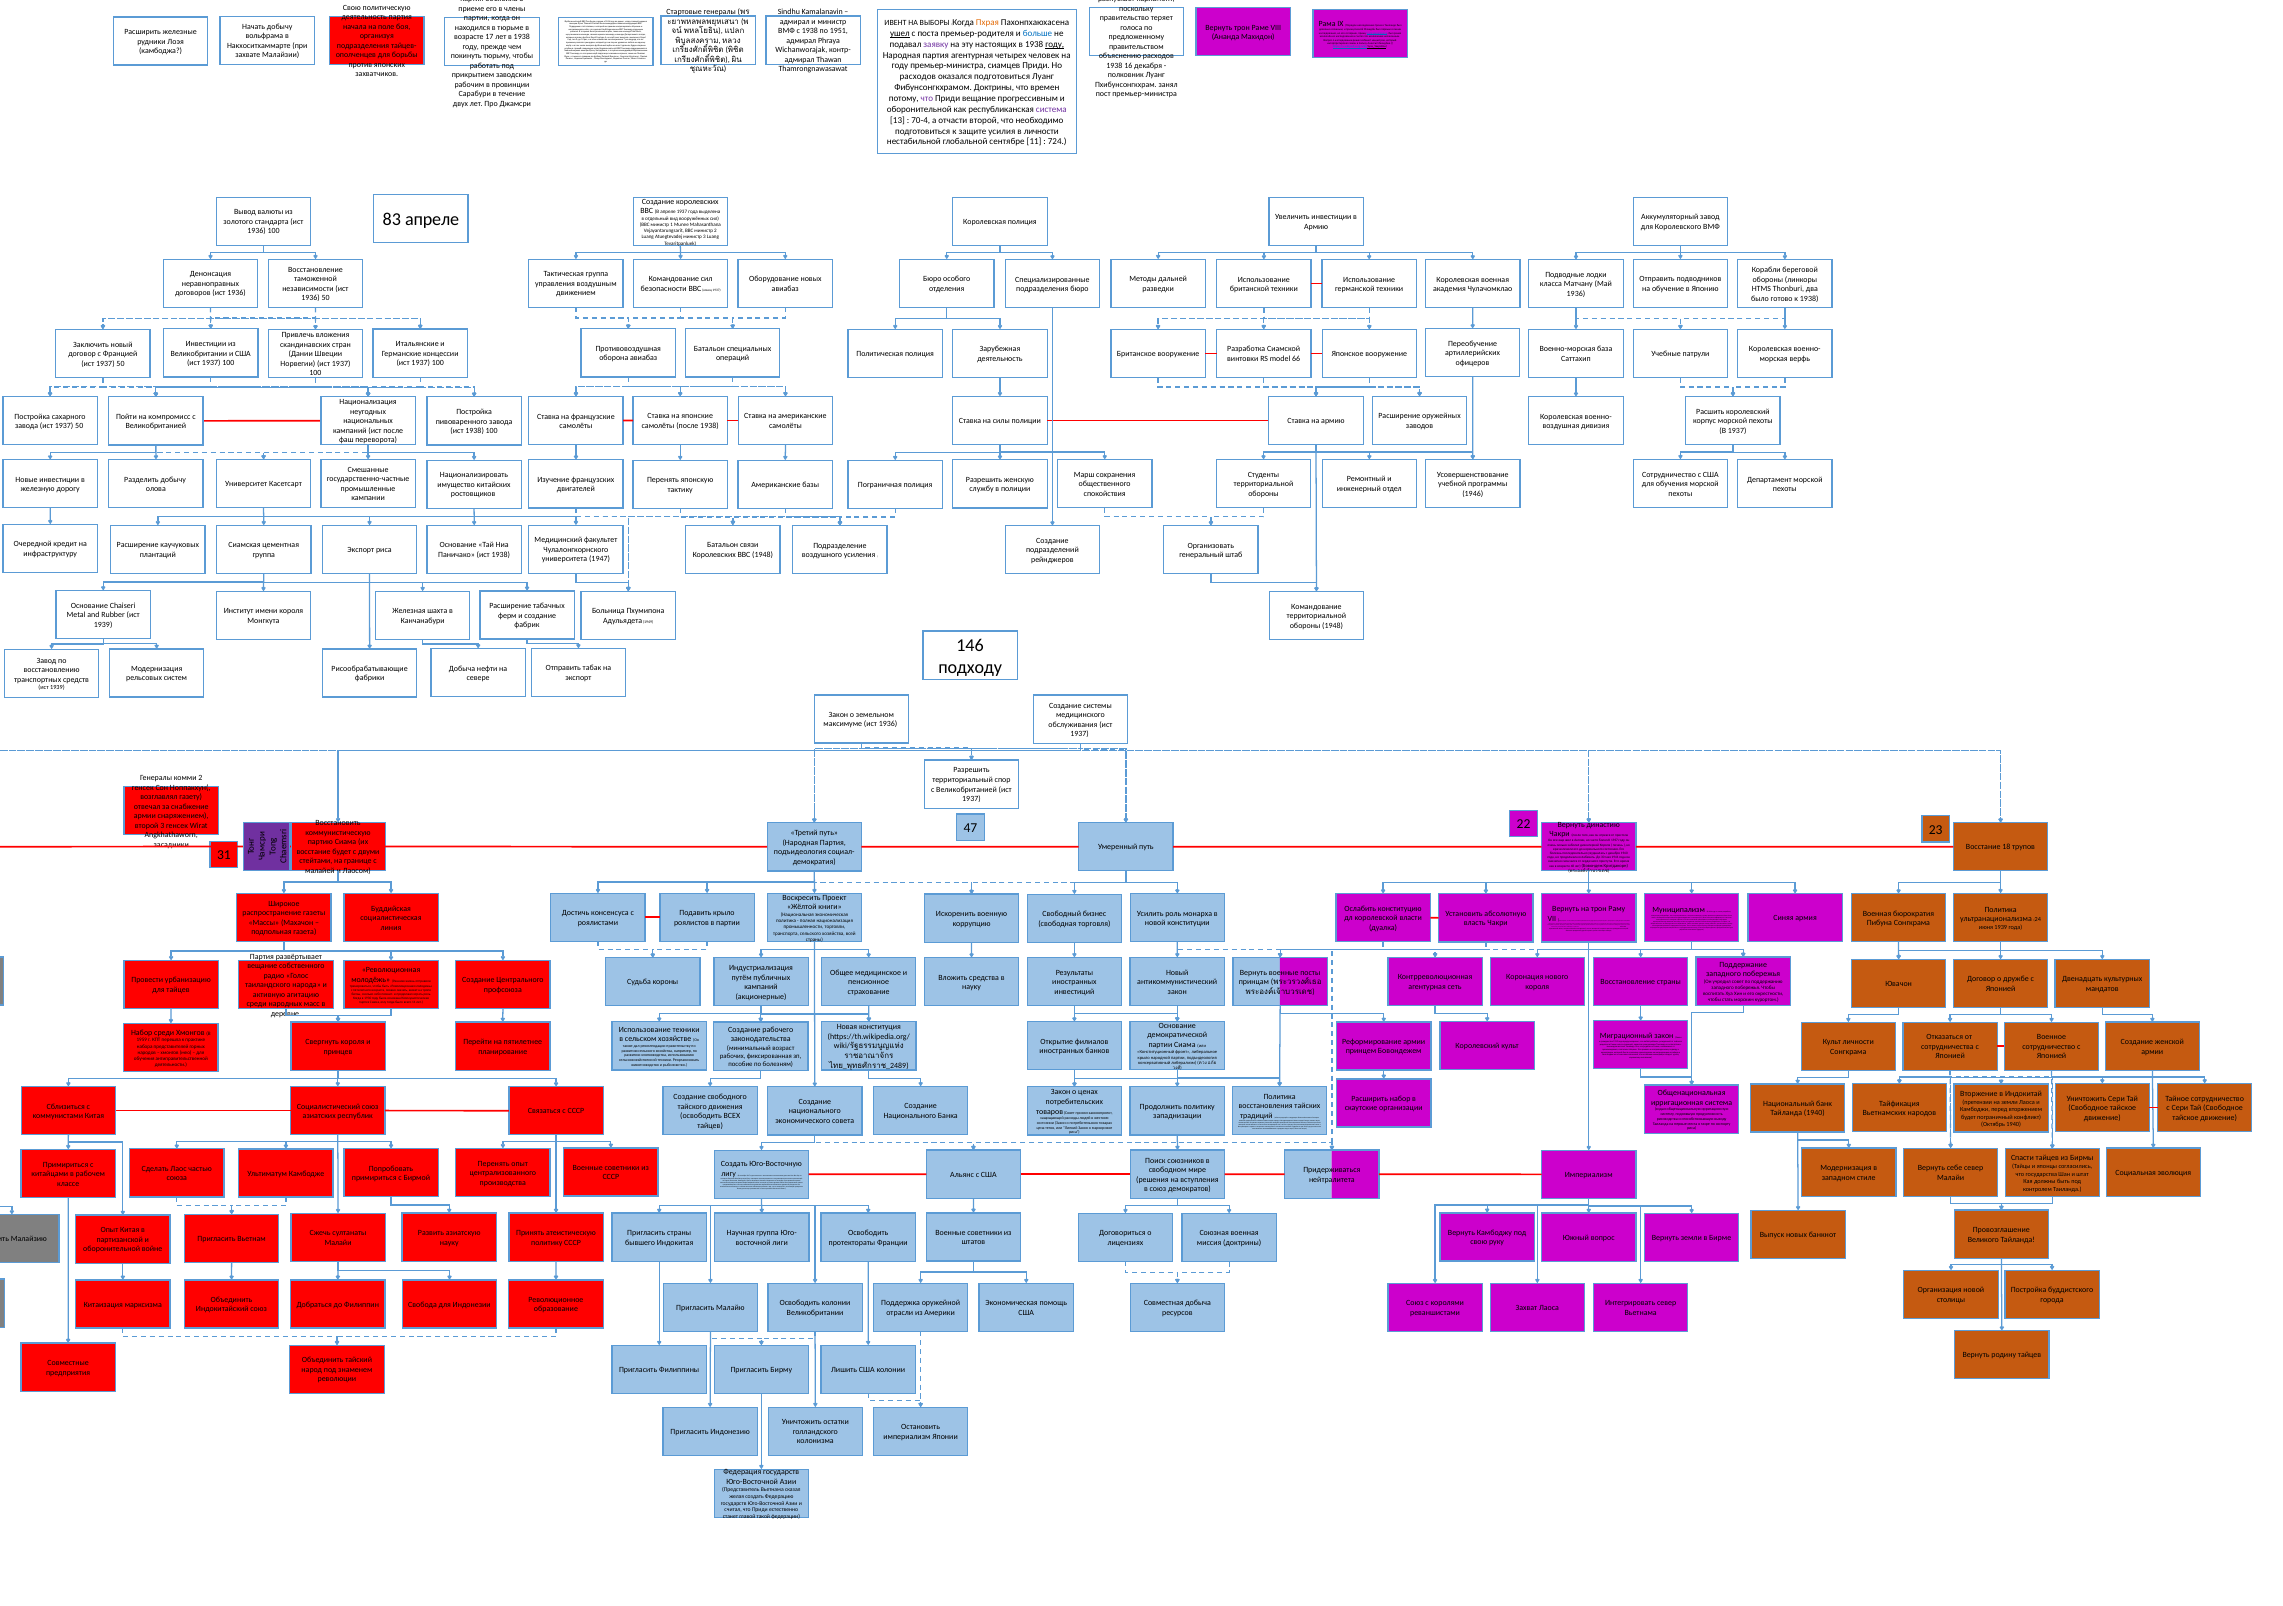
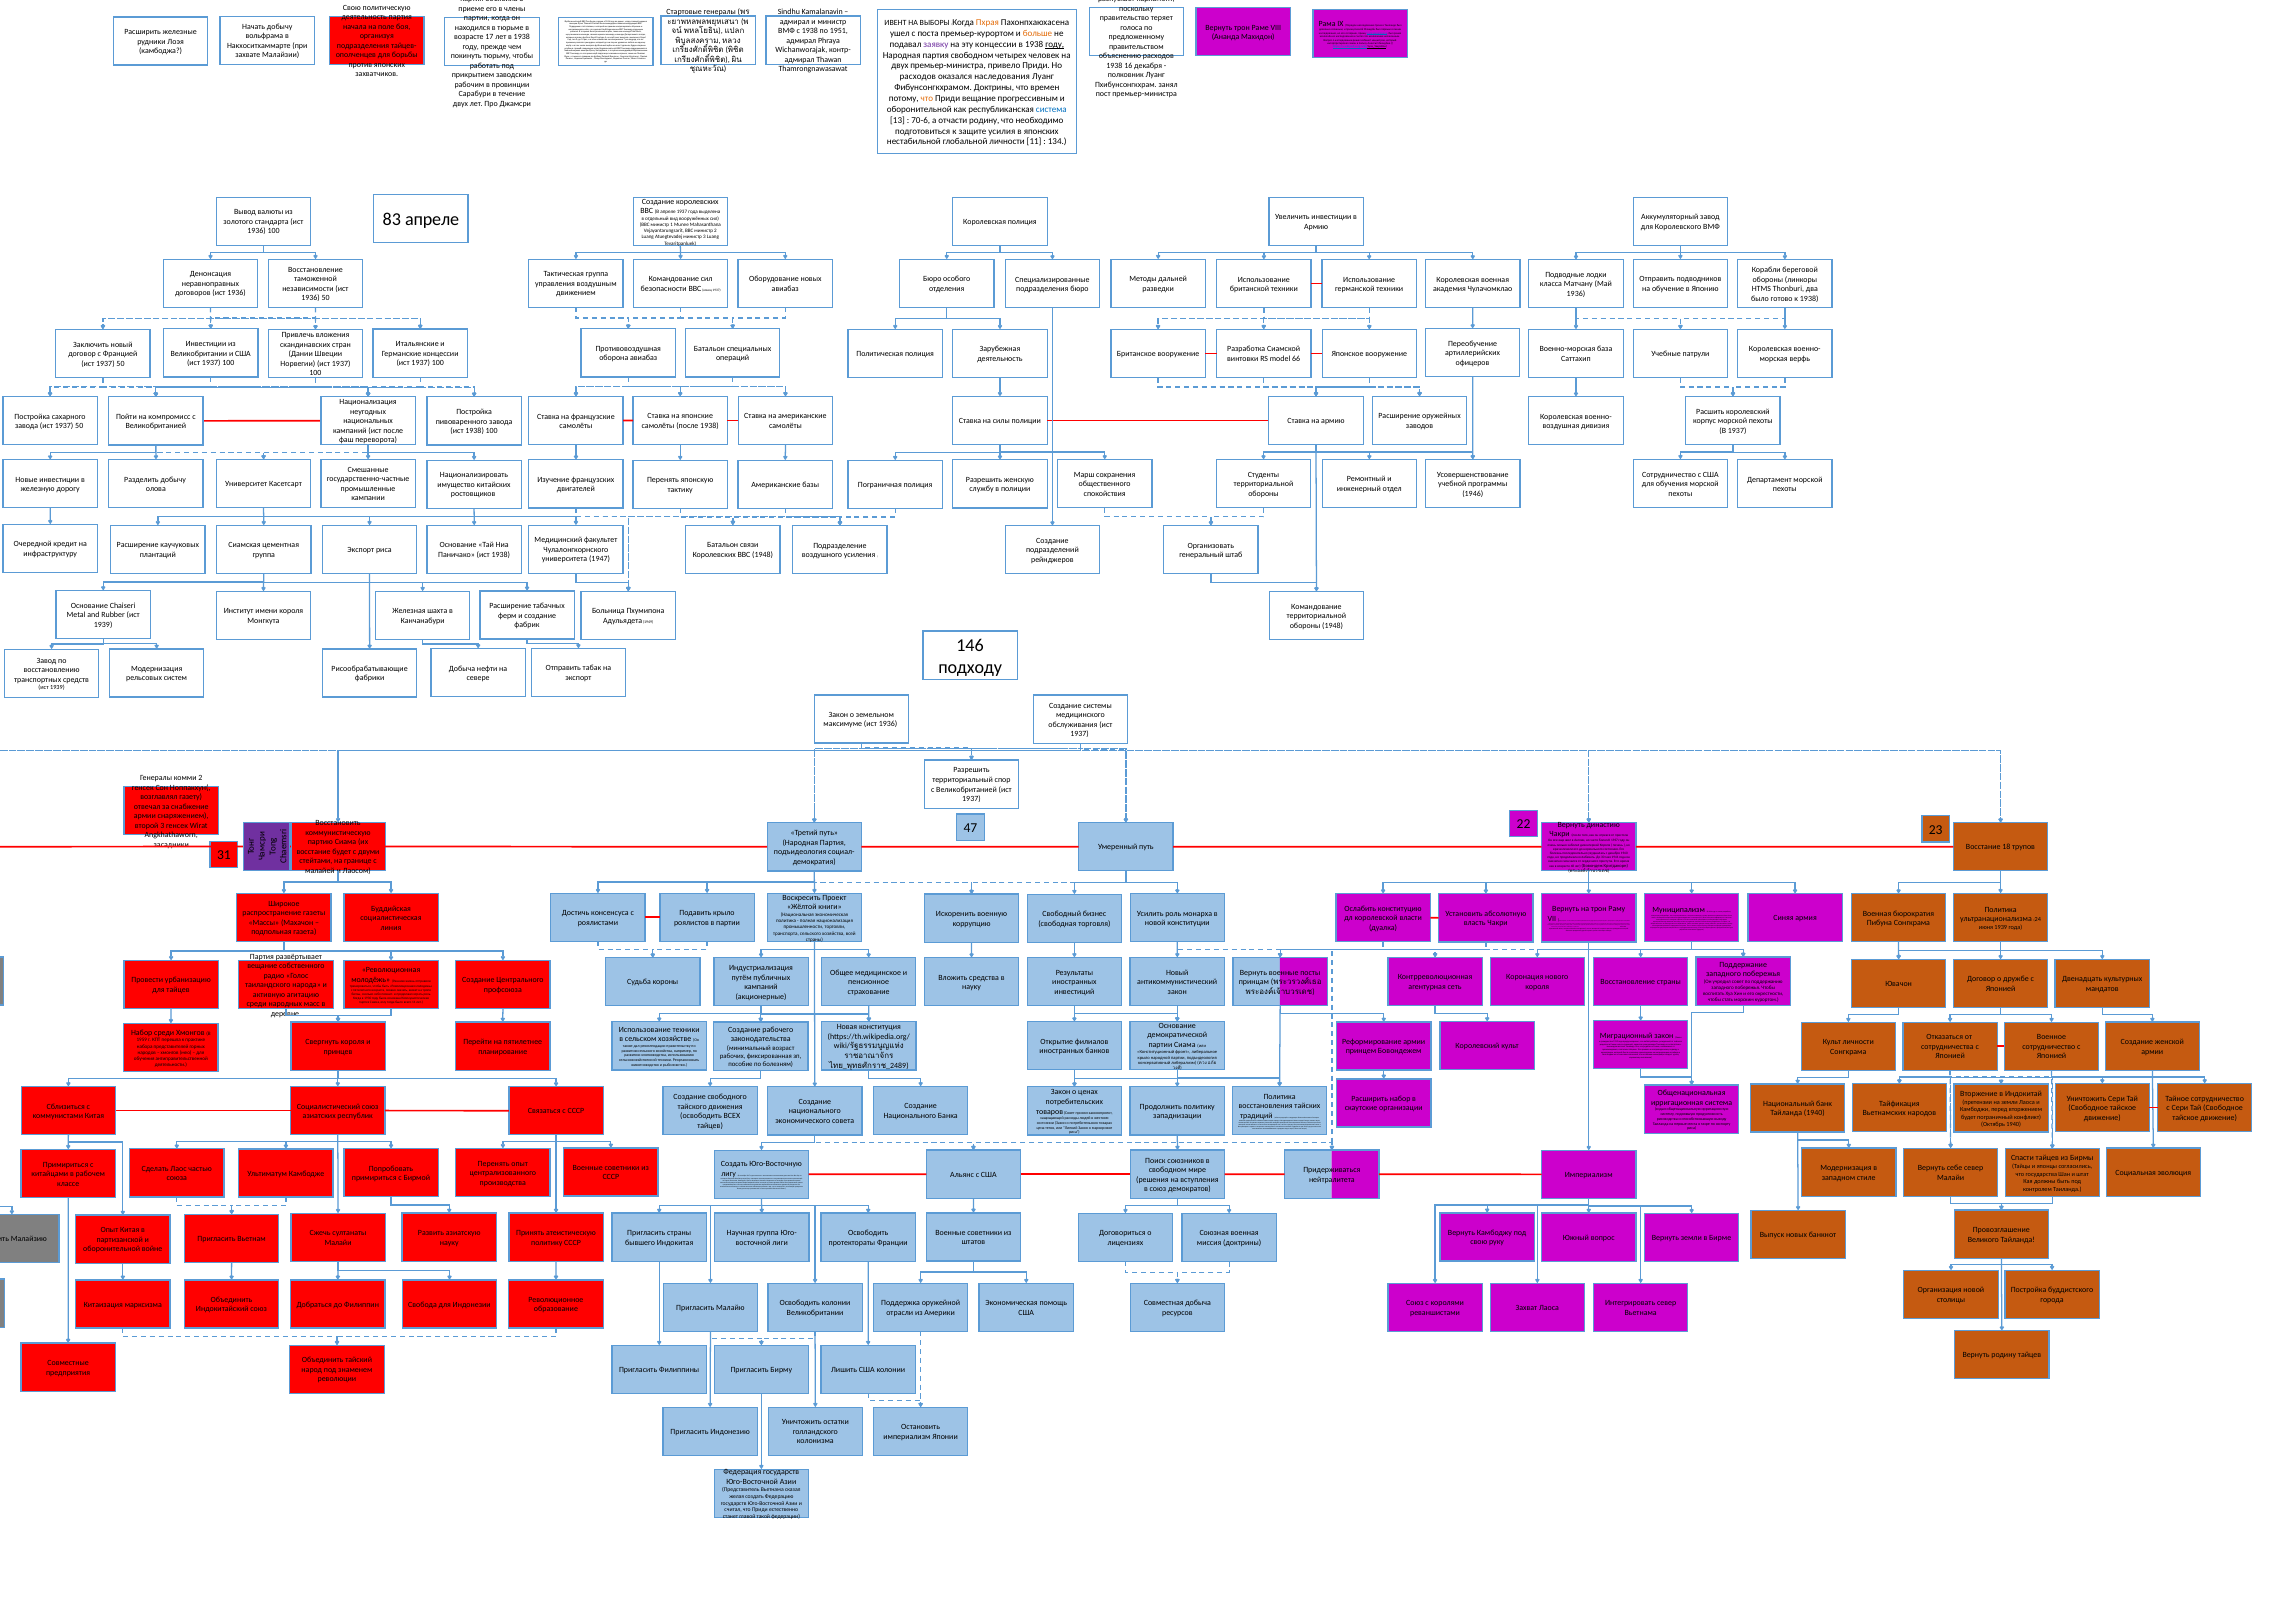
ушел underline: present -> none (900, 33)
премьер-родителя: премьер-родителя -> премьер-курортом (977, 33)
больше colour: blue -> orange (1038, 33)
эту настоящих: настоящих -> концессии (996, 44)
партия агентурная: агентурная -> свободном (972, 55)
году: году -> двух (900, 66)
премьер-министра сиамцев: сиамцев -> привело (1004, 66)
оказался подготовиться: подготовиться -> наследования (1002, 77)
что colour: purple -> orange (927, 98)
система colour: purple -> blue (1051, 109)
70-4: 70-4 -> 70-6 (921, 120)
отчасти второй: второй -> родину (984, 120)
в личности: личности -> японских (1041, 131)
глобальной сентябре: сентябре -> личности (1007, 142)
724: 724 -> 134 (1057, 142)
